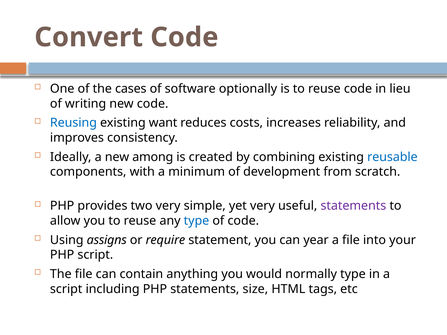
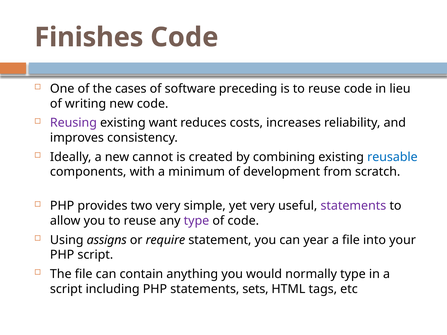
Convert: Convert -> Finishes (89, 37)
optionally: optionally -> preceding (248, 89)
Reusing colour: blue -> purple (73, 123)
among: among -> cannot (153, 157)
type colour: blue -> purple (196, 221)
size: size -> sets (255, 289)
